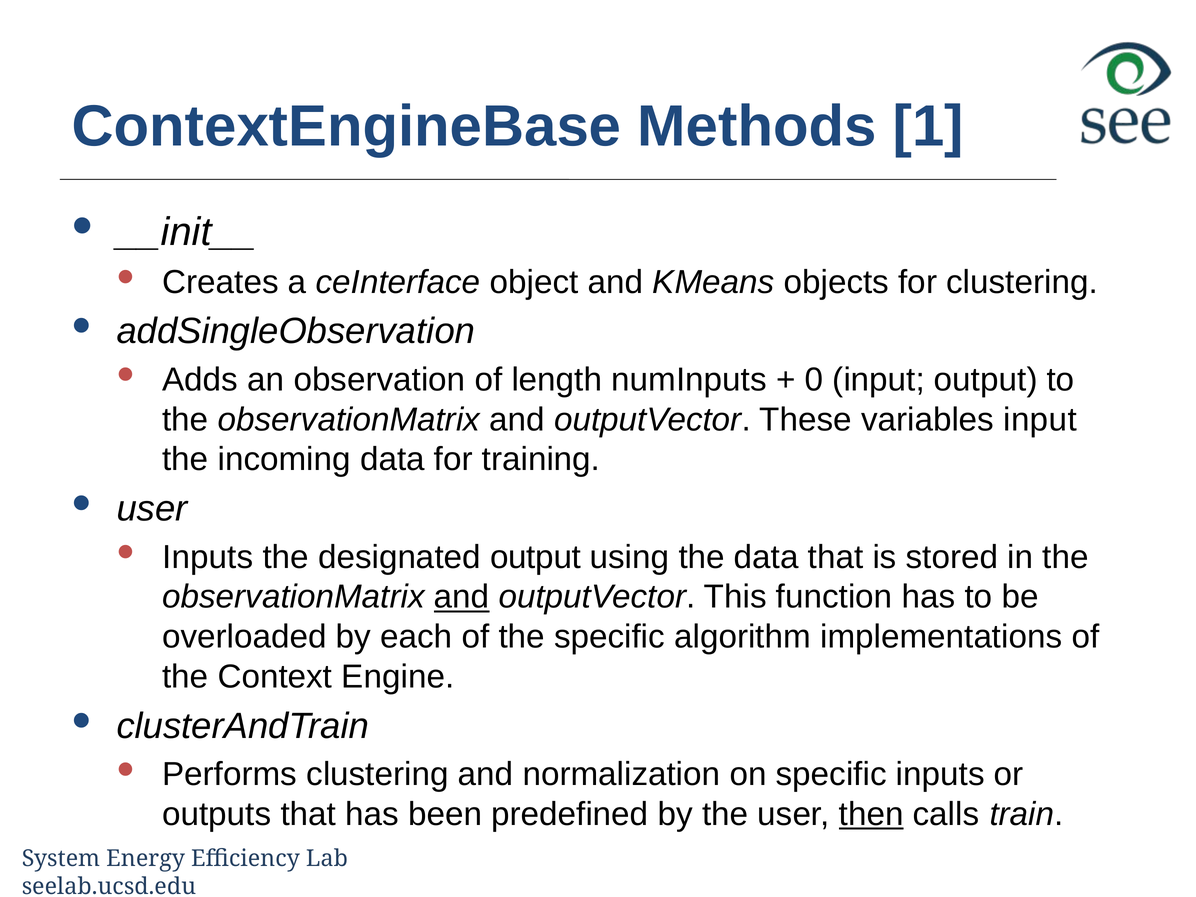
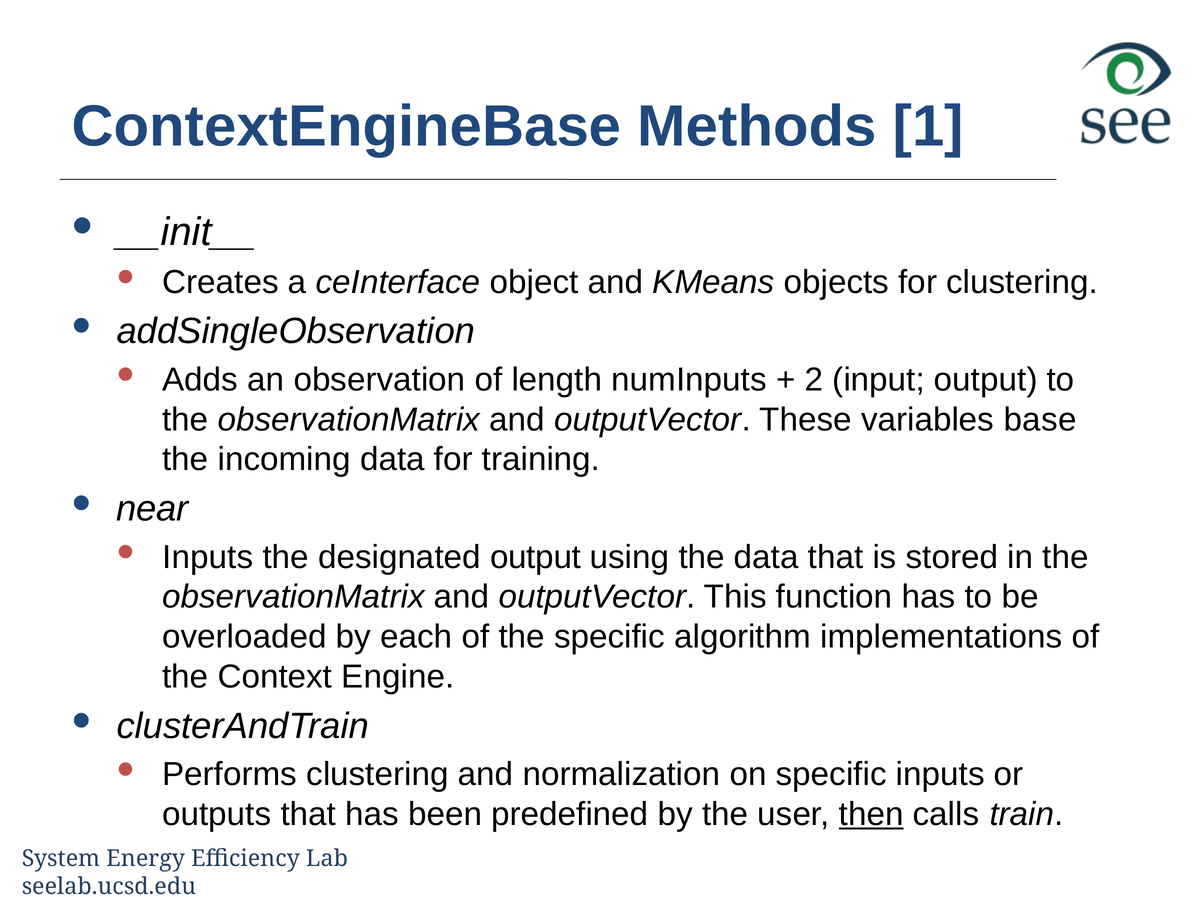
0: 0 -> 2 (814, 380)
variables input: input -> base (1040, 420)
user: user -> near (152, 509)
and underline: present -> none (462, 597)
